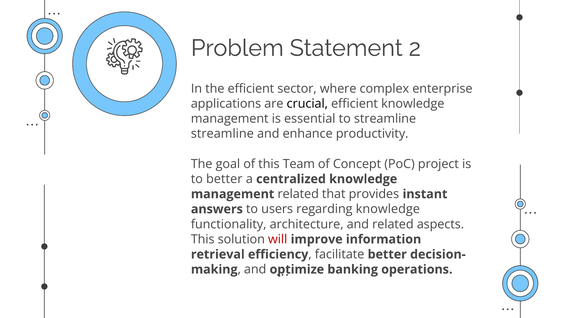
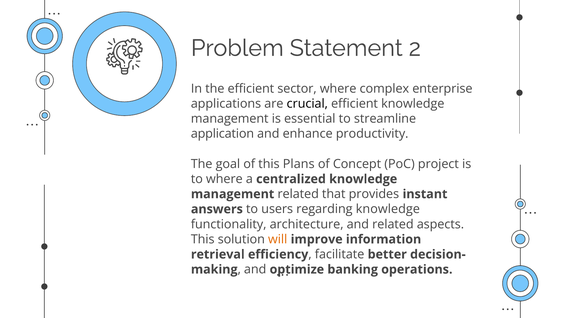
streamline: streamline -> application (222, 134)
Team: Team -> Plans (299, 164)
to better: better -> where (224, 179)
will colour: red -> orange (278, 239)
